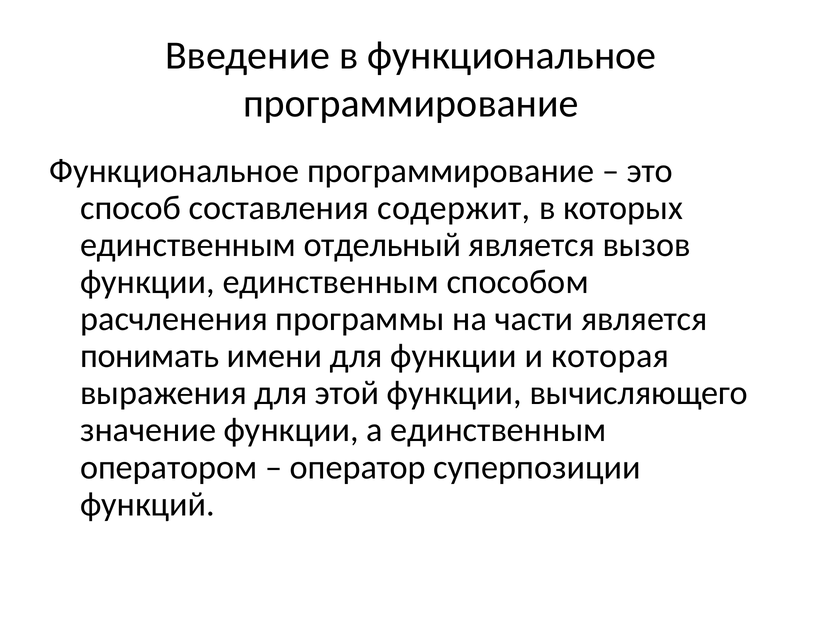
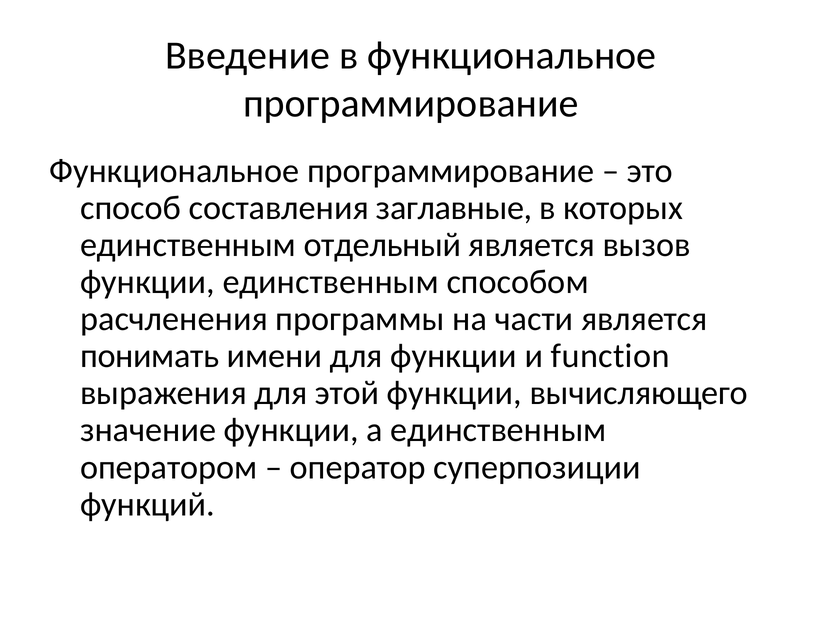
содержит: содержит -> заглавные (454, 208)
которая: которая -> function (610, 356)
